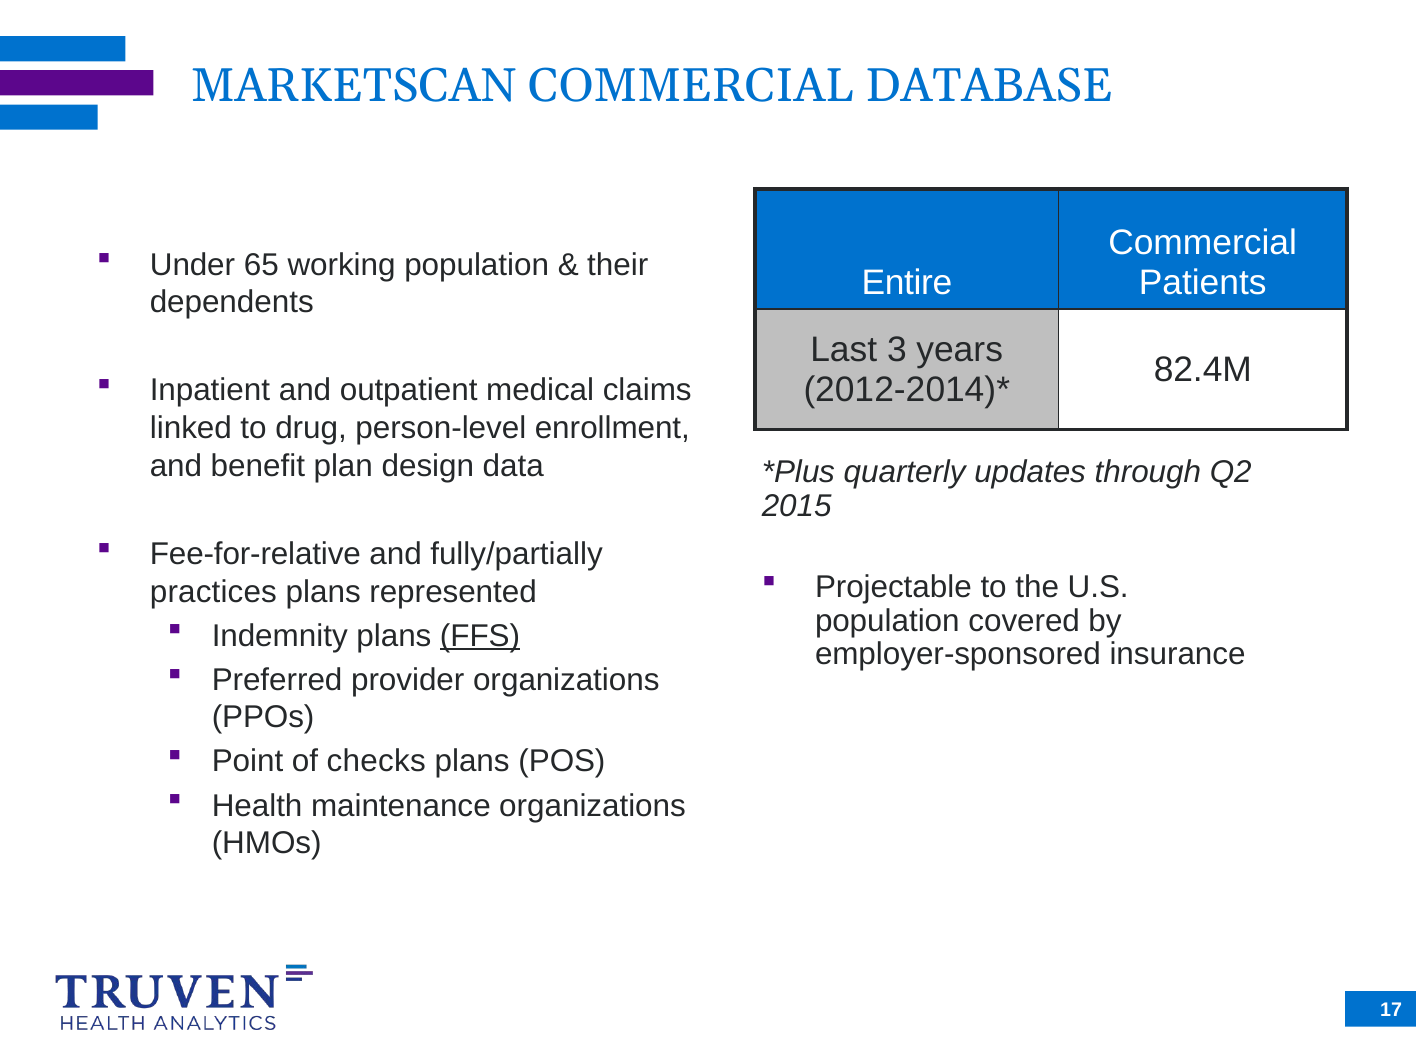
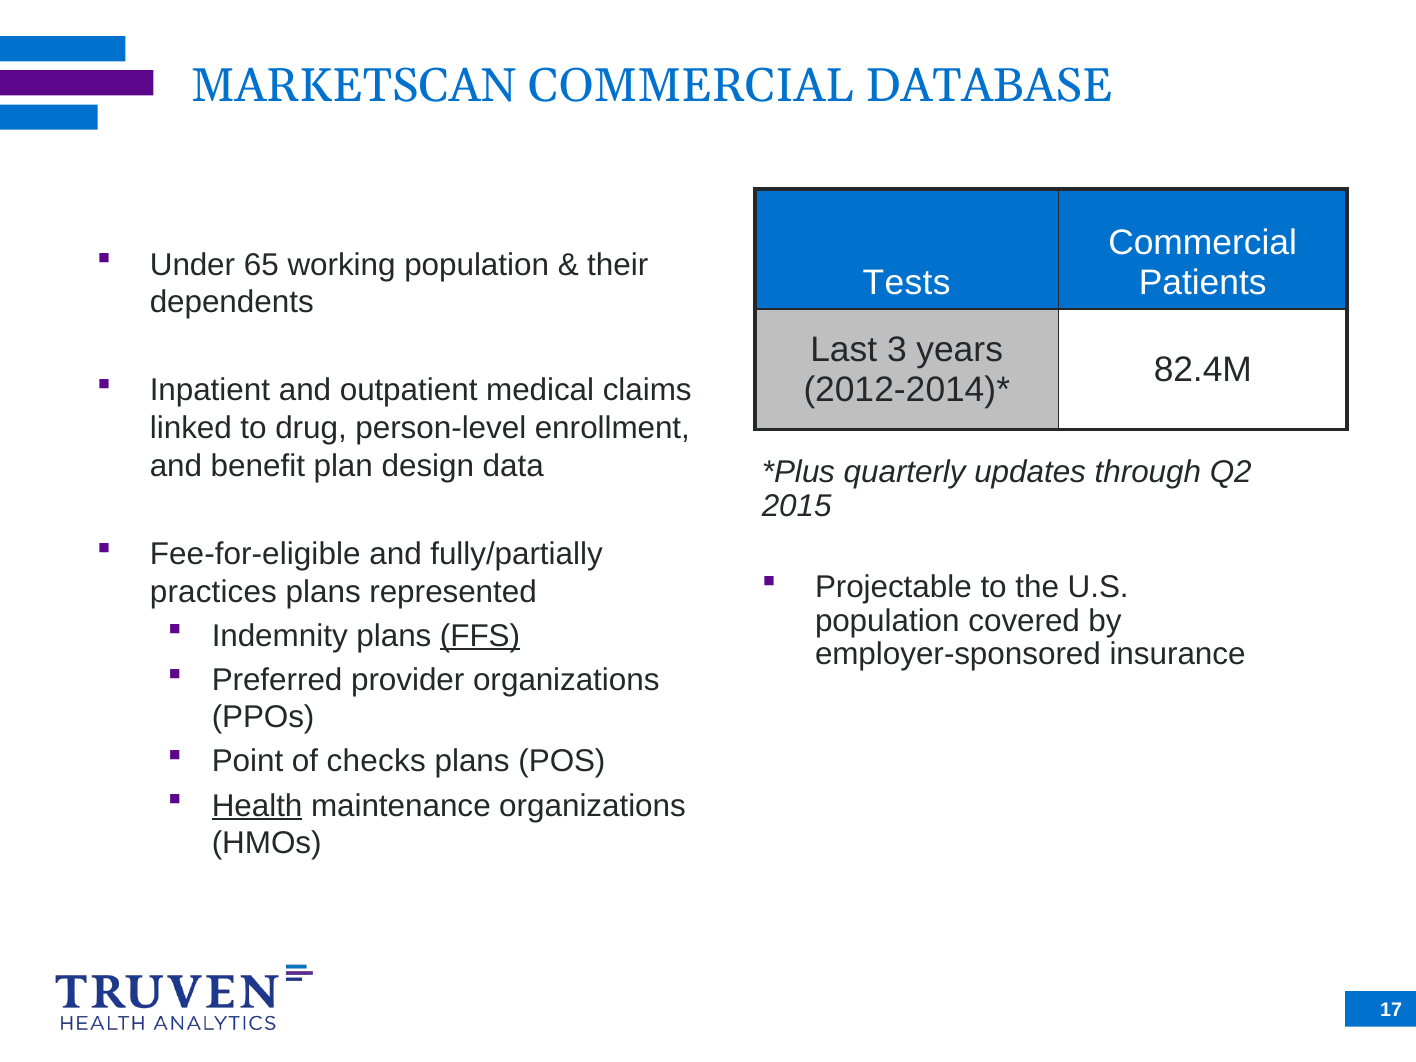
Entire: Entire -> Tests (907, 283)
Fee-for-relative: Fee-for-relative -> Fee-for-eligible (255, 554)
Health underline: none -> present (257, 806)
